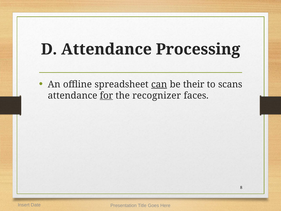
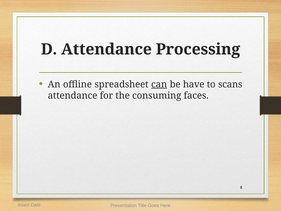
their: their -> have (194, 84)
for underline: present -> none (106, 95)
recognizer: recognizer -> consuming (157, 95)
